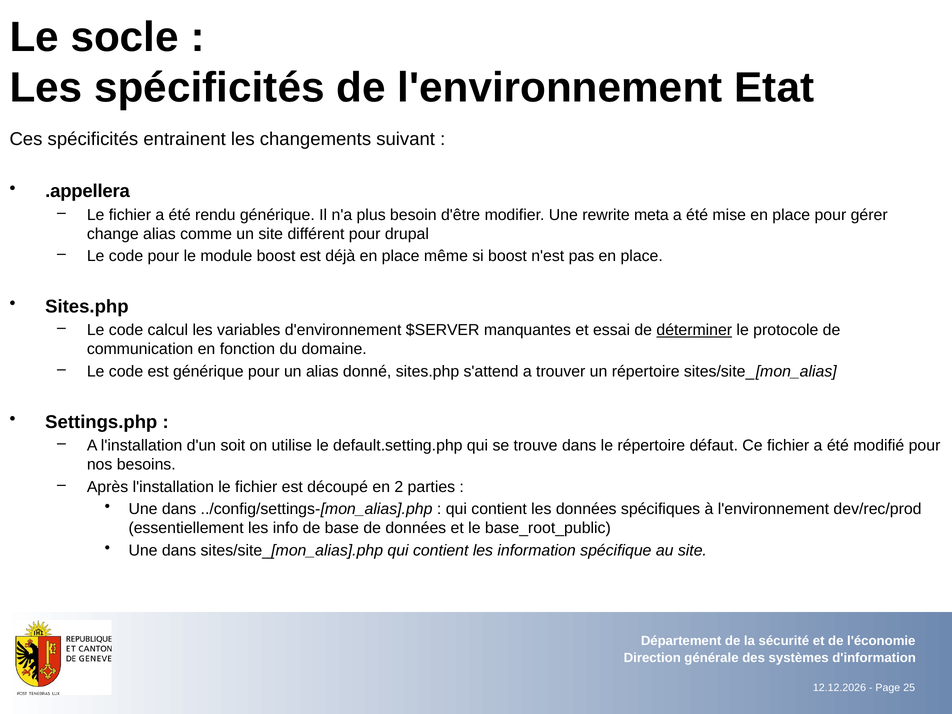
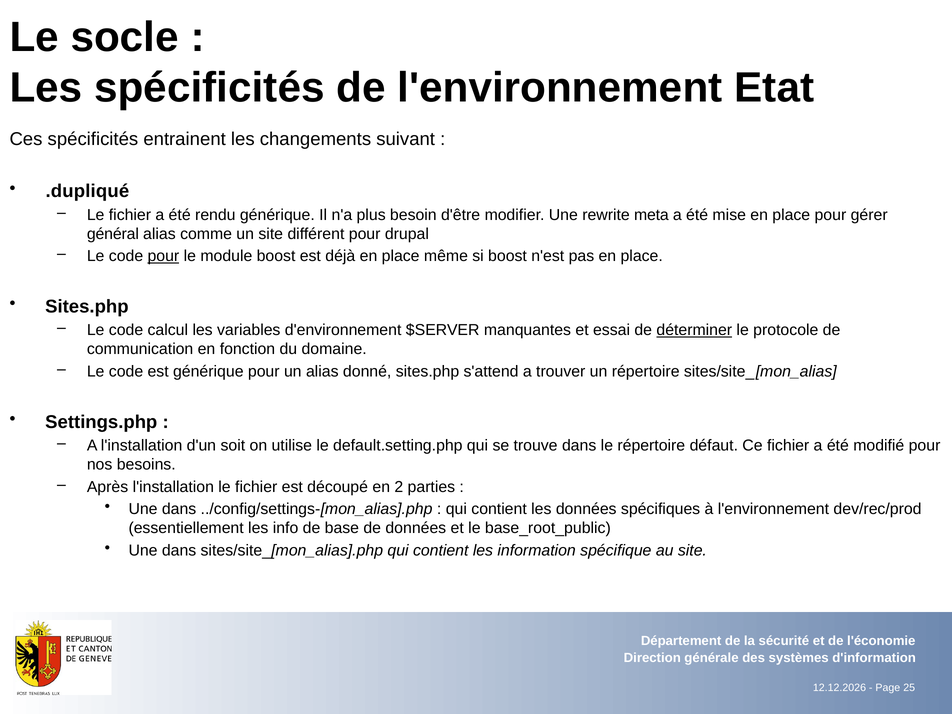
.appellera: .appellera -> .dupliqué (87, 191)
change: change -> général (113, 234)
pour underline: none -> present (163, 256)
